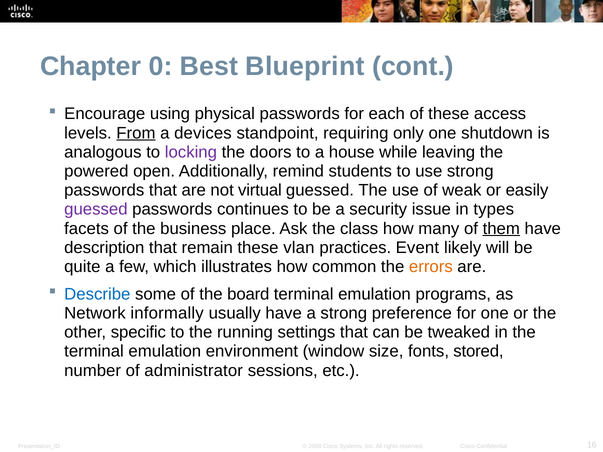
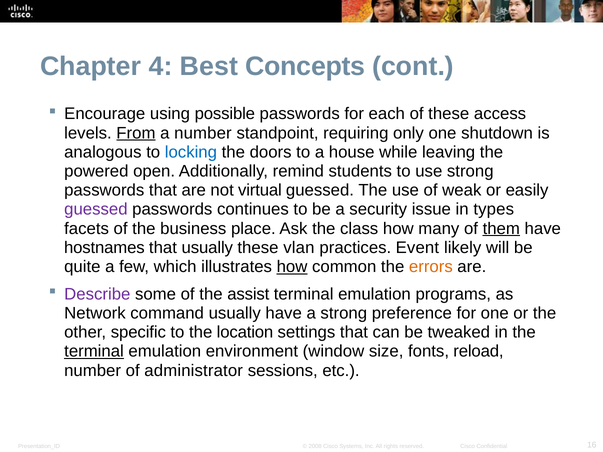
0: 0 -> 4 (161, 67)
Blueprint: Blueprint -> Concepts (305, 67)
physical: physical -> possible (225, 114)
a devices: devices -> number (203, 133)
locking colour: purple -> blue (191, 152)
description: description -> hostnames (104, 248)
that remain: remain -> usually (207, 248)
how underline: none -> present (292, 267)
Describe colour: blue -> purple (97, 294)
board: board -> assist (248, 294)
informally: informally -> command (167, 313)
running: running -> location (245, 333)
terminal underline: none -> present (94, 352)
stored: stored -> reload (478, 352)
